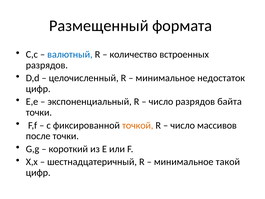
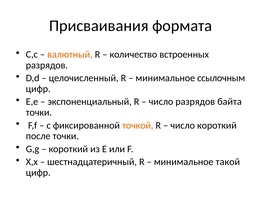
Размещенный: Размещенный -> Присваивания (99, 26)
валютный colour: blue -> orange (70, 54)
недостаток: недостаток -> ссылочным (221, 78)
число массивов: массивов -> короткий (217, 125)
